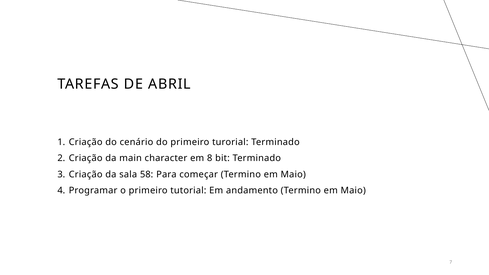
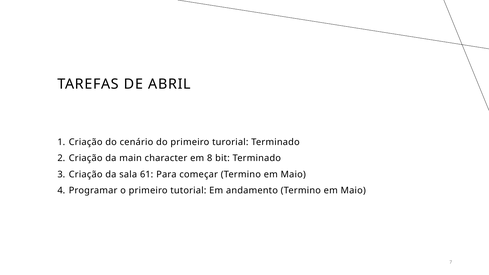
58: 58 -> 61 (147, 174)
